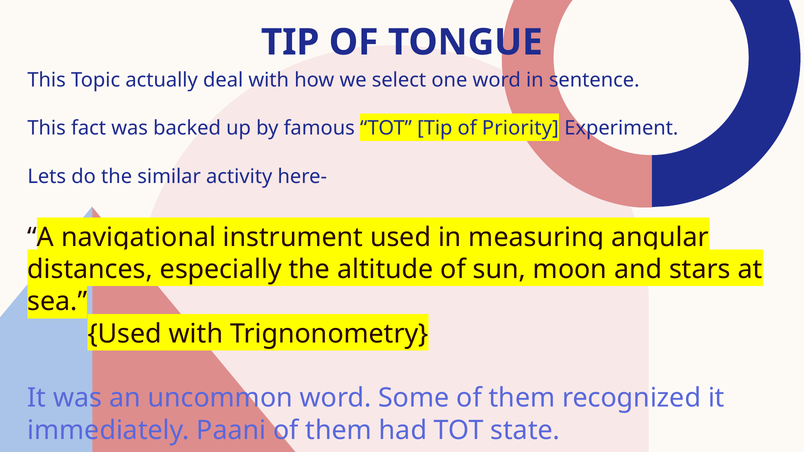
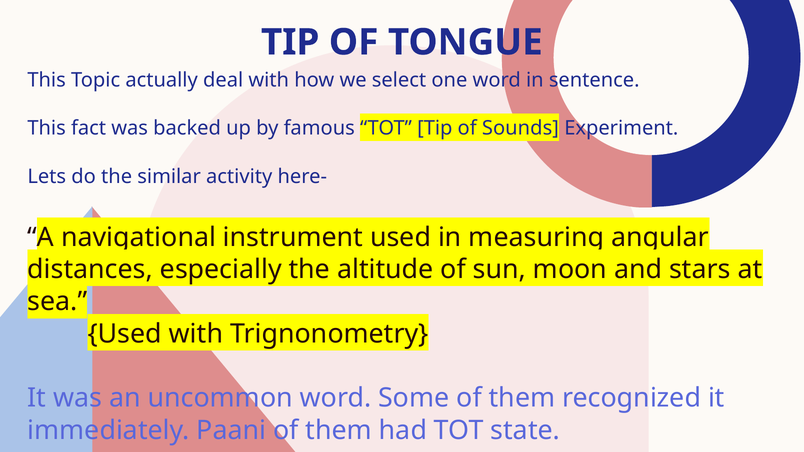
Priority: Priority -> Sounds (520, 128)
